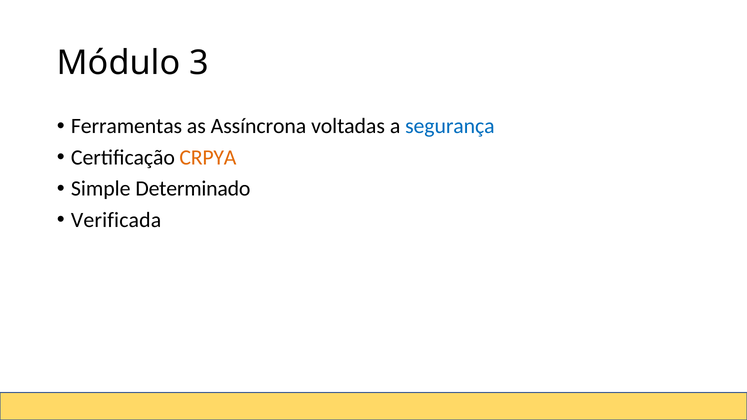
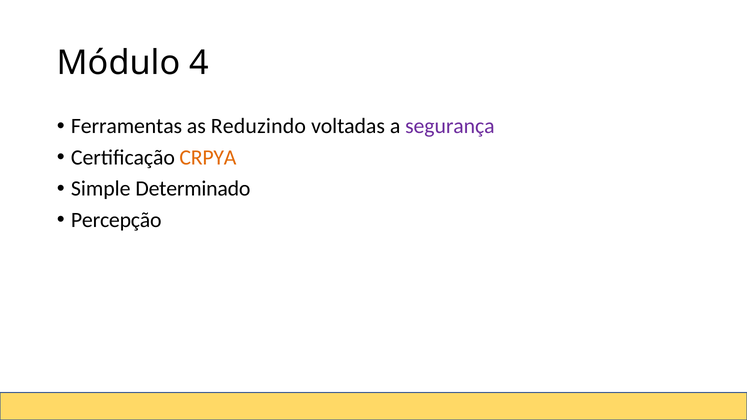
3: 3 -> 4 (199, 63)
Assíncrona: Assíncrona -> Reduzindo (258, 126)
segurança colour: blue -> purple (450, 126)
Verificada: Verificada -> Percepção (116, 220)
